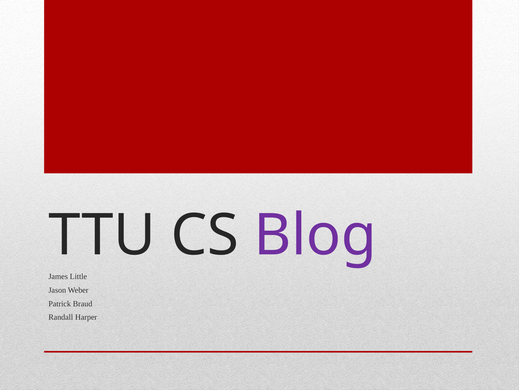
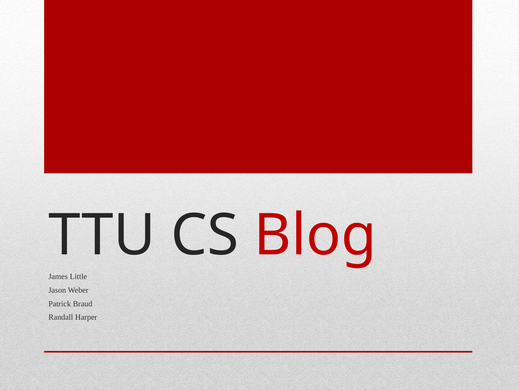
Blog colour: purple -> red (315, 235)
